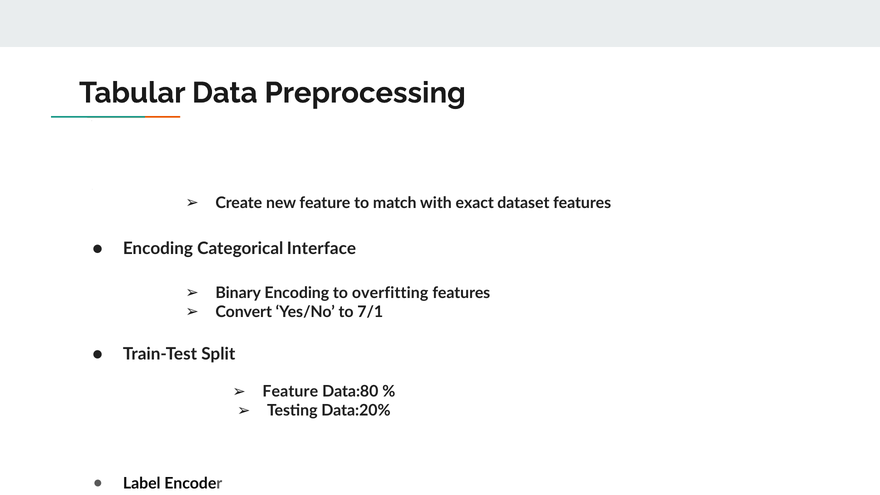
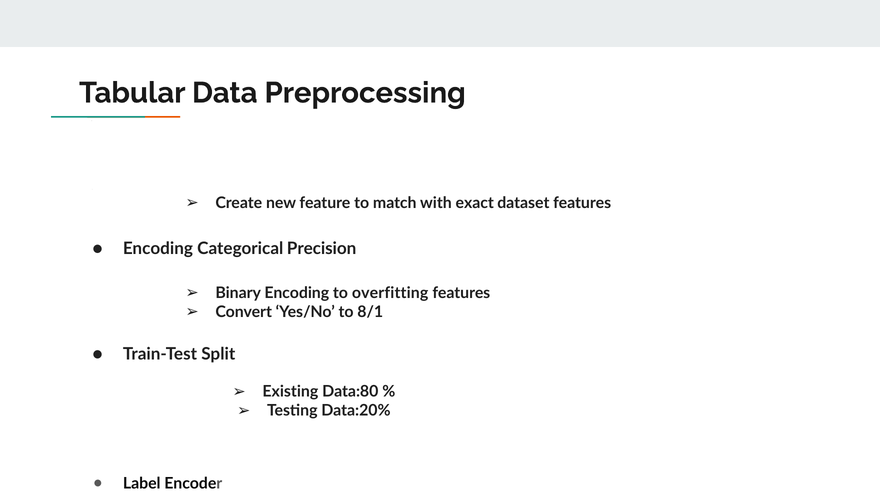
Interface: Interface -> Precision (322, 249)
7/1: 7/1 -> 8/1 (370, 312)
Feature: Feature -> Existing (290, 392)
